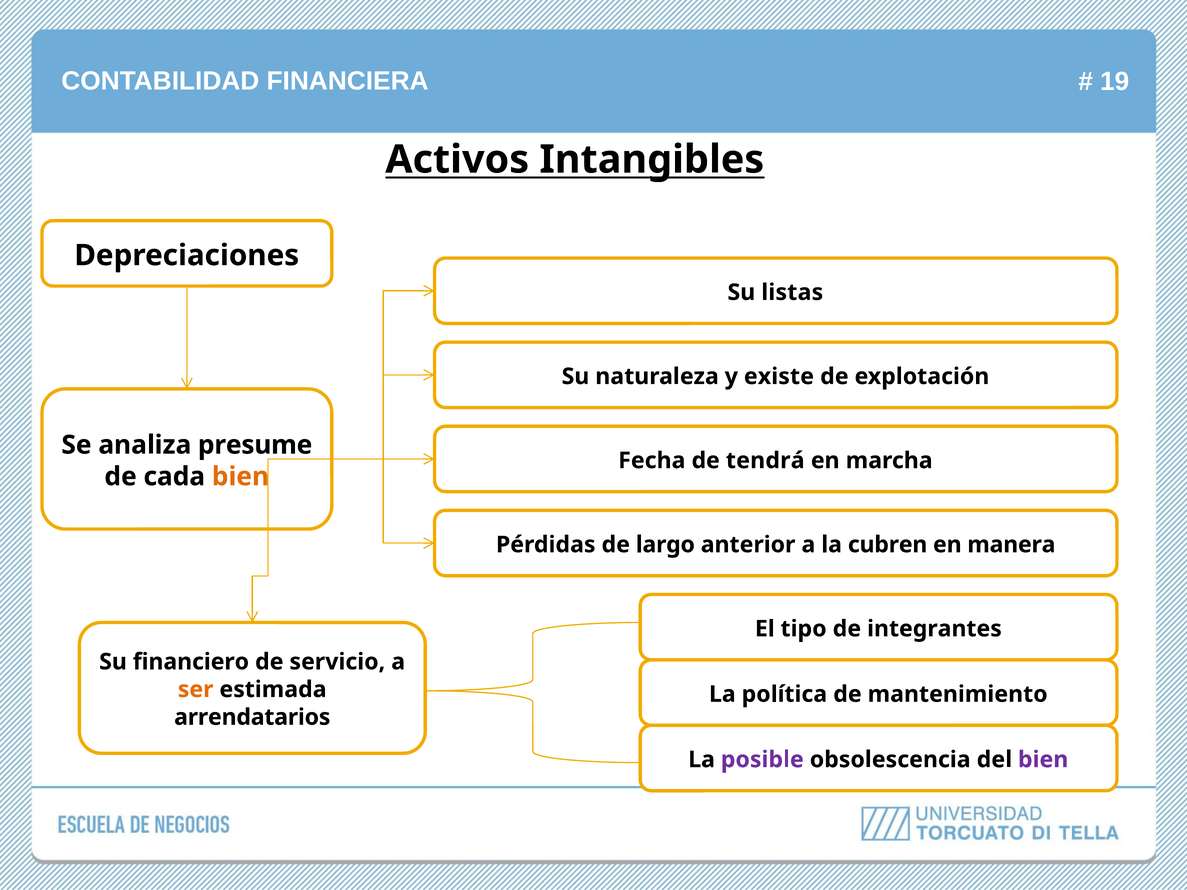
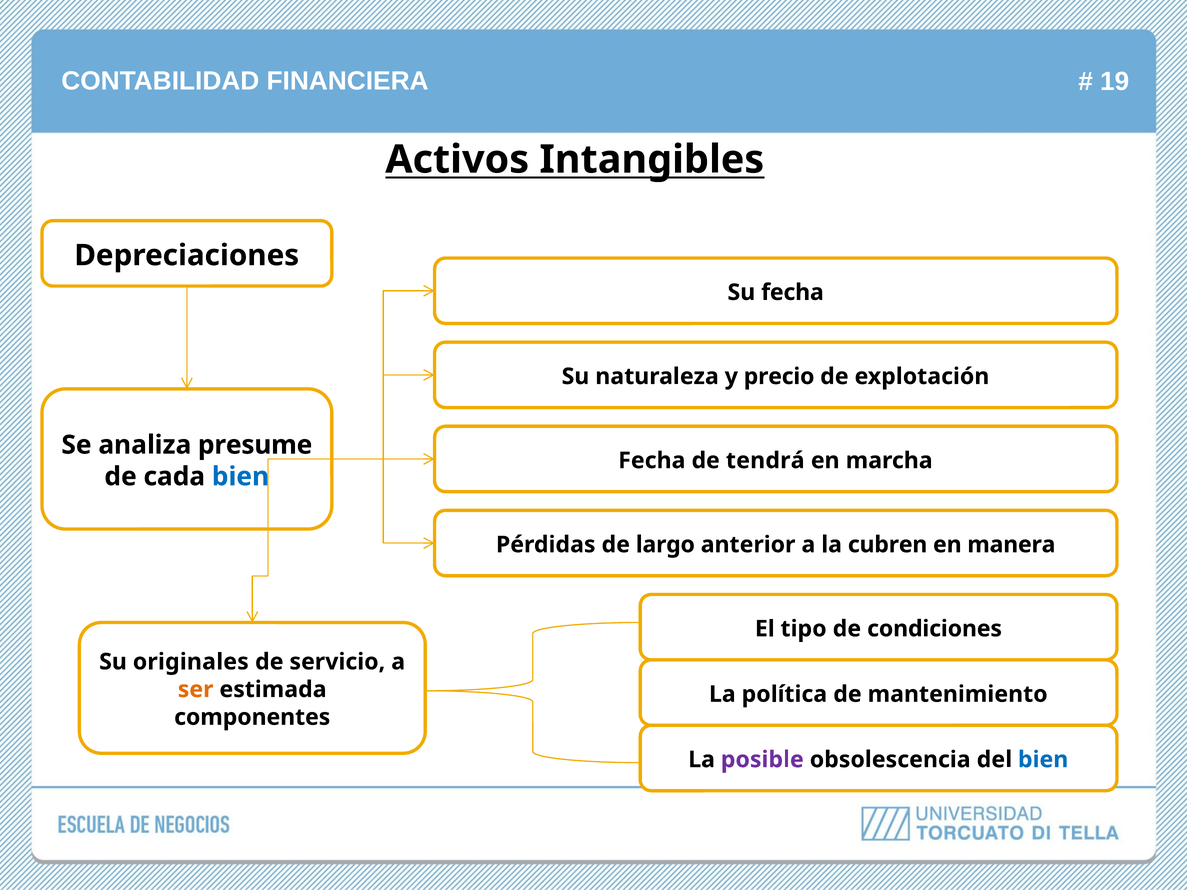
Su listas: listas -> fecha (792, 292)
existe: existe -> precio (779, 377)
bien colour: orange -> blue (240, 477)
integrantes: integrantes -> condiciones (935, 629)
financiero: financiero -> originales (191, 662)
arrendatarios: arrendatarios -> componentes (252, 717)
bien colour: purple -> blue (1043, 760)
